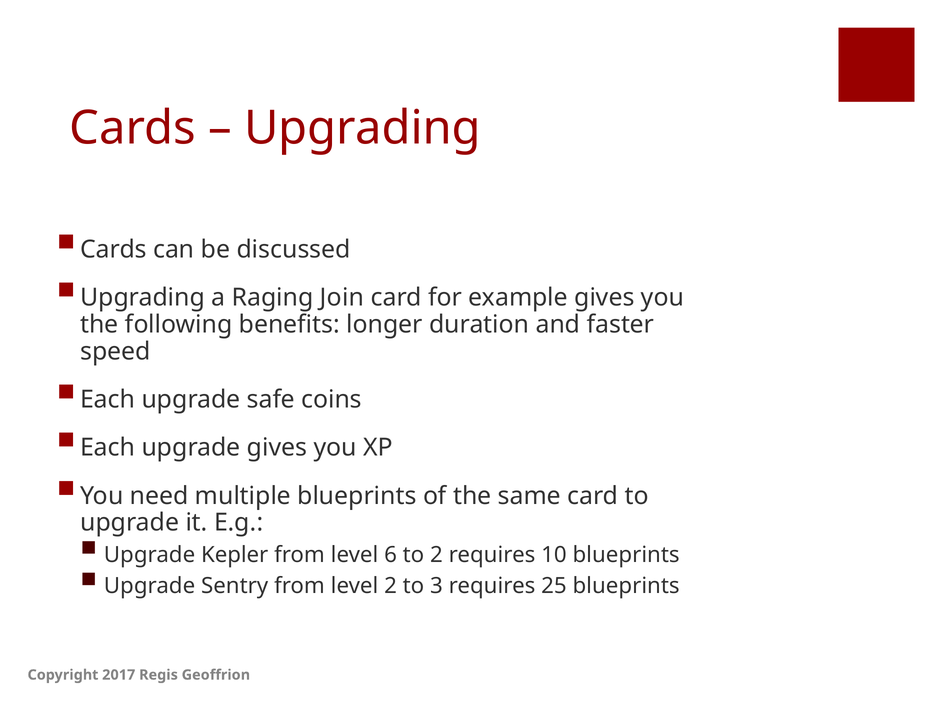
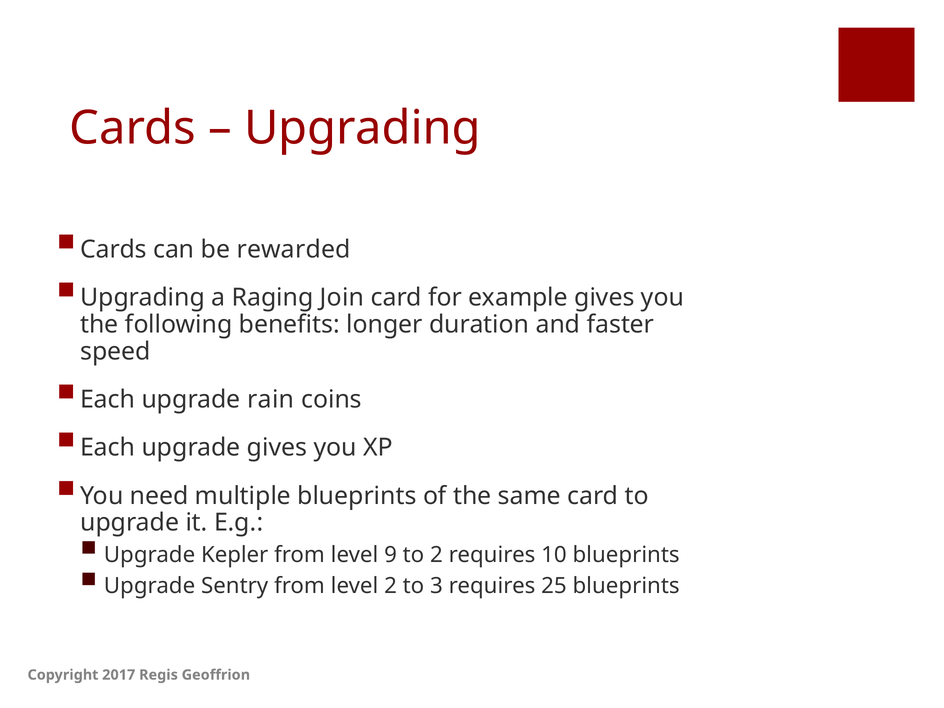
discussed: discussed -> rewarded (294, 250)
safe: safe -> rain (271, 400)
6: 6 -> 9 (391, 555)
